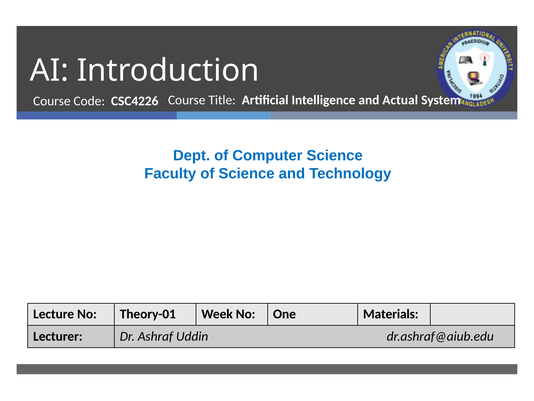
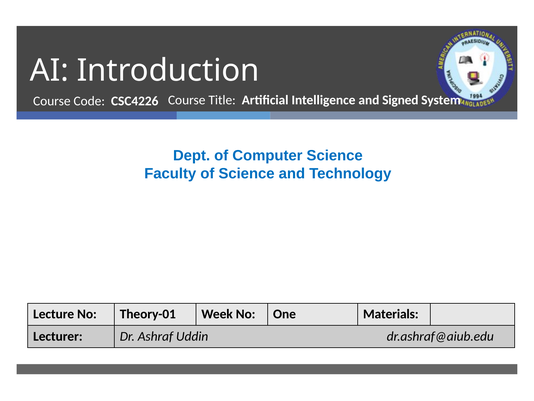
Actual: Actual -> Signed (400, 100)
